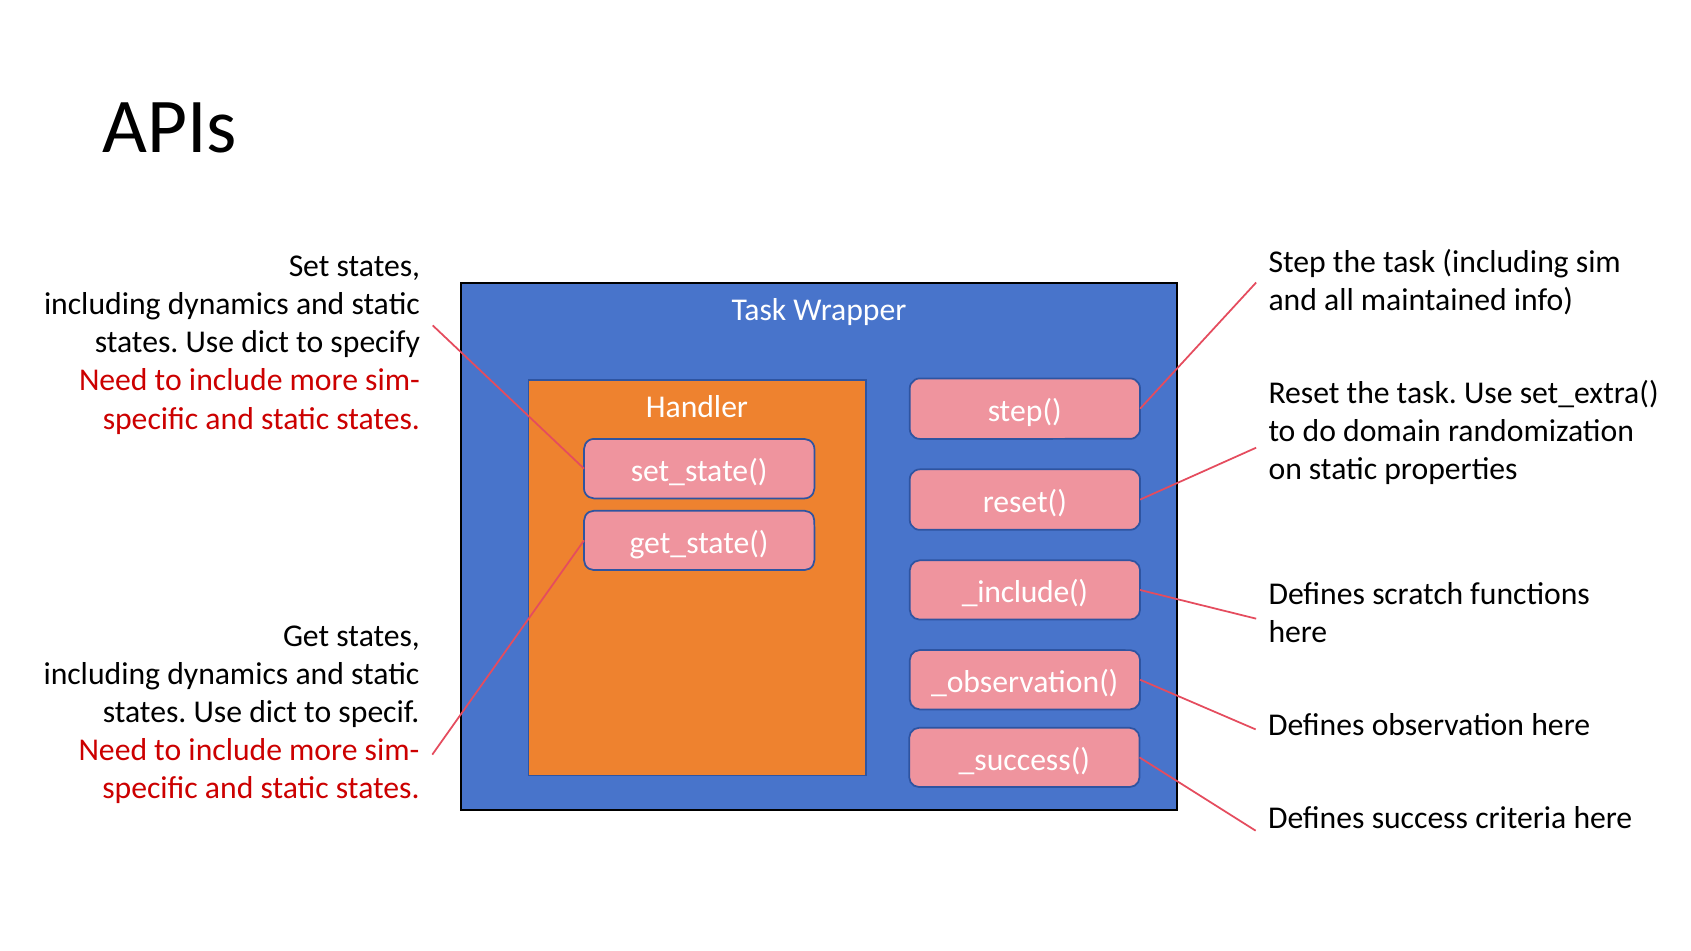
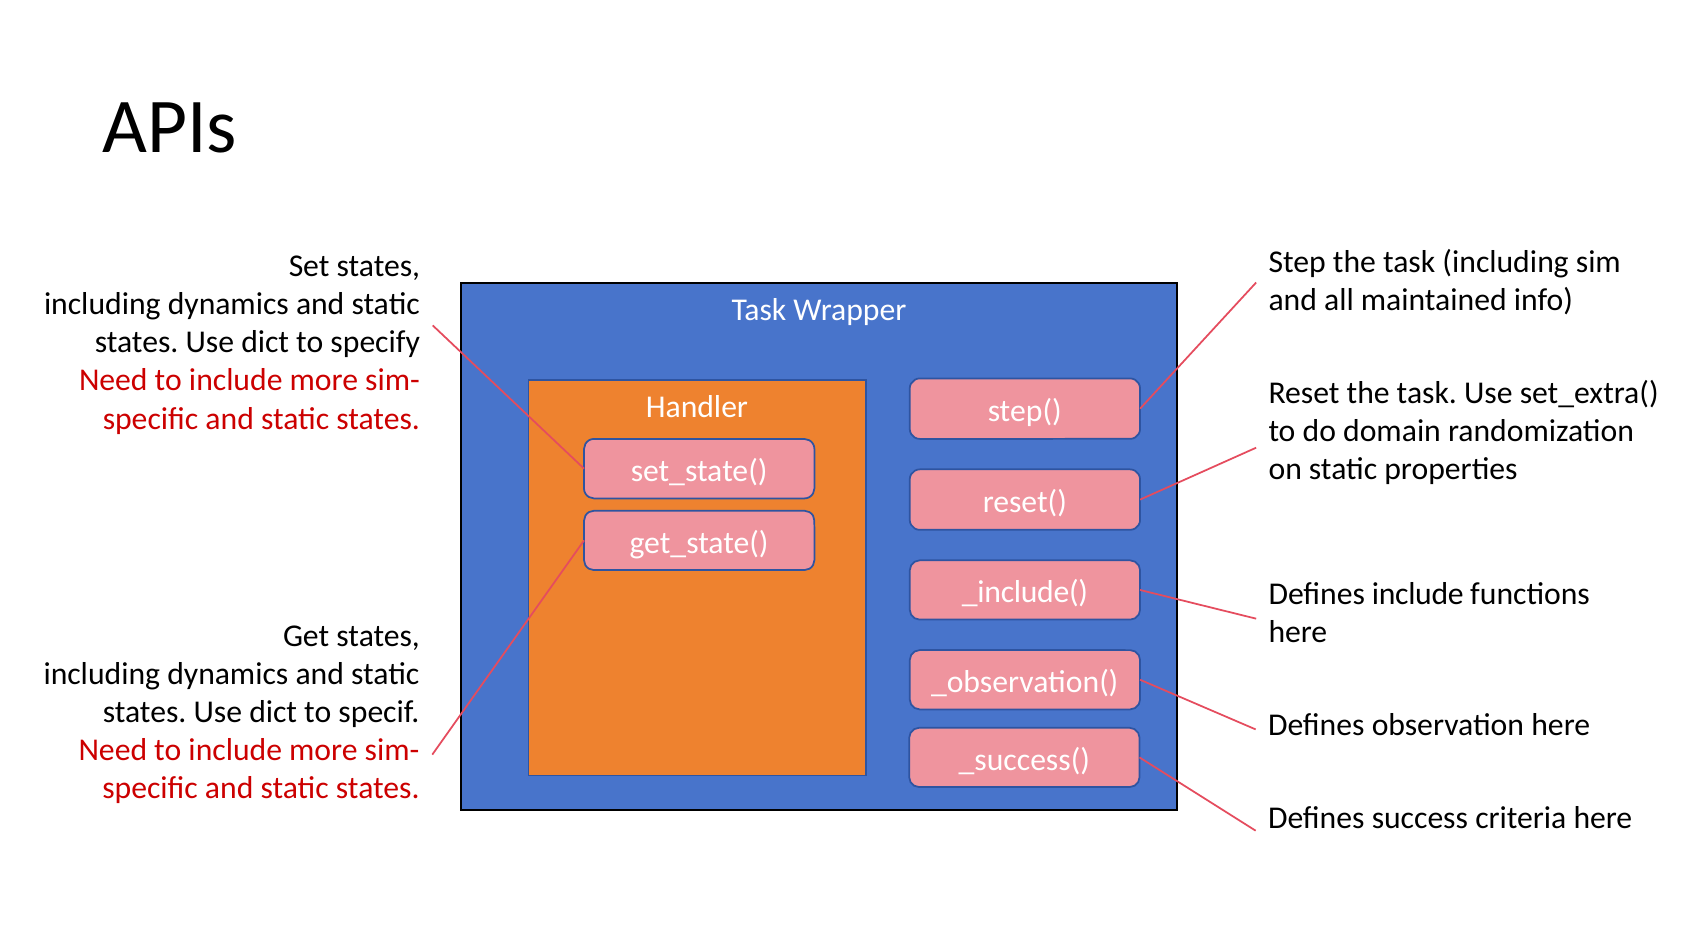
Defines scratch: scratch -> include (1418, 594)
